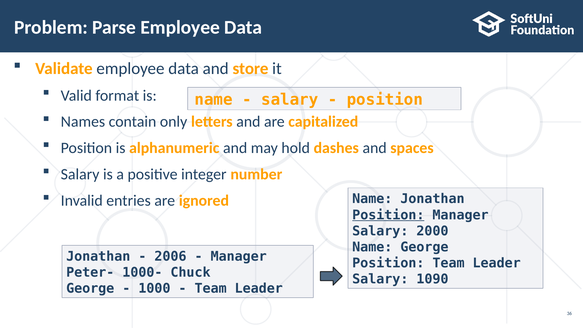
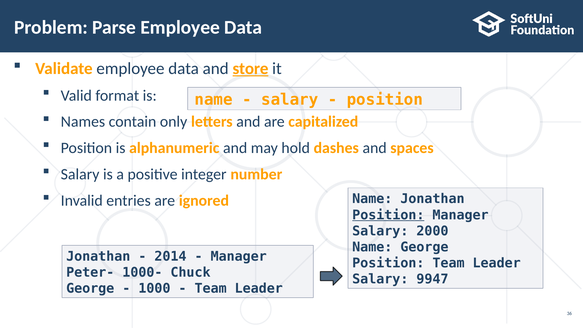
store underline: none -> present (250, 69)
2006: 2006 -> 2014 (170, 256)
1090: 1090 -> 9947 (432, 279)
